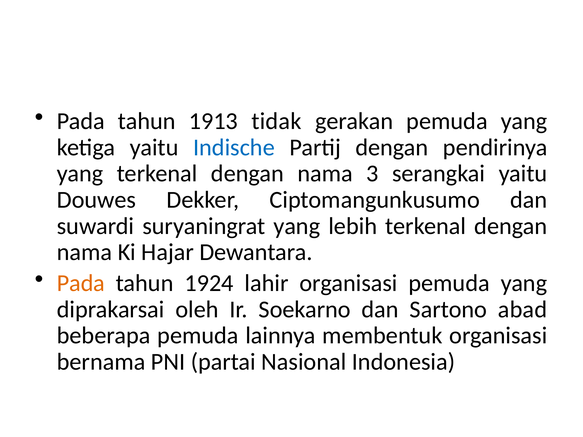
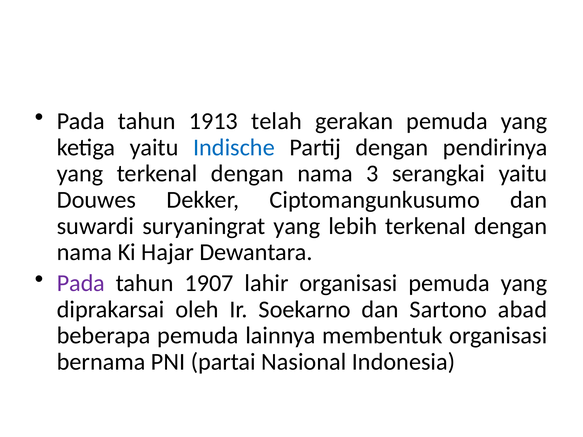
tidak: tidak -> telah (277, 121)
Pada colour: orange -> purple (81, 283)
1924: 1924 -> 1907 (209, 283)
